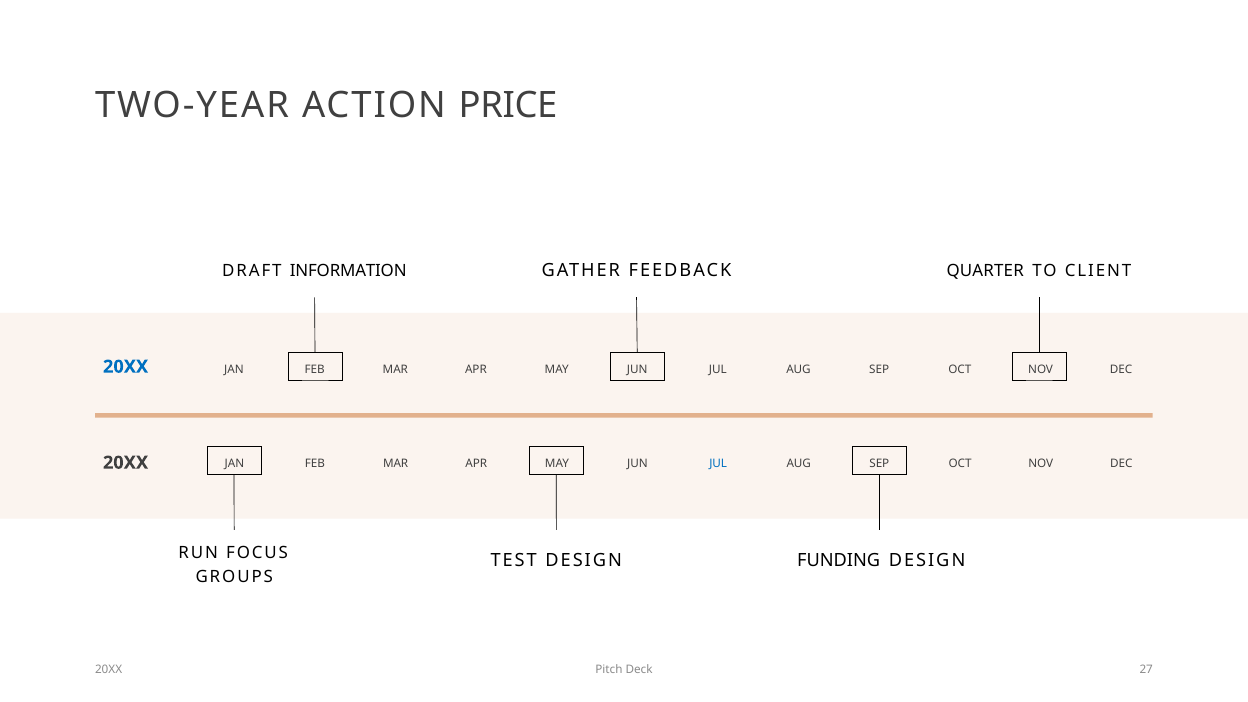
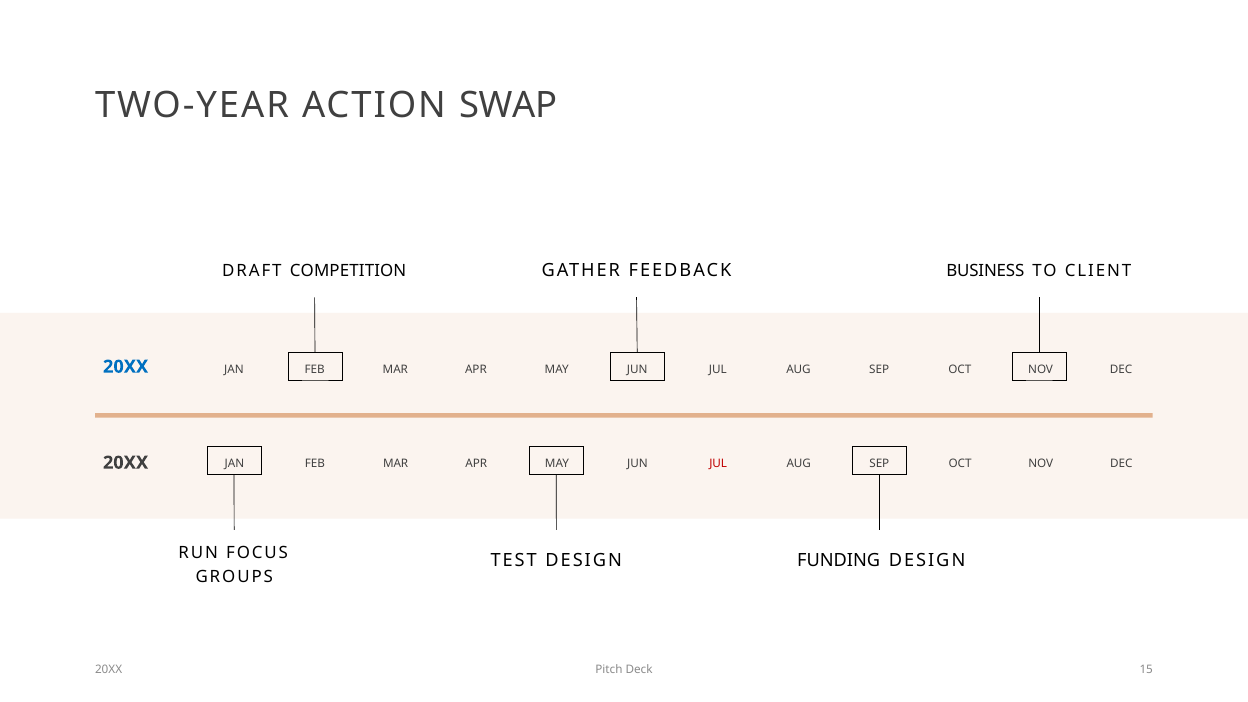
PRICE: PRICE -> SWAP (508, 105)
INFORMATION: INFORMATION -> COMPETITION (348, 271)
QUARTER: QUARTER -> BUSINESS (985, 271)
JUL colour: blue -> red (718, 464)
27: 27 -> 15 (1146, 669)
